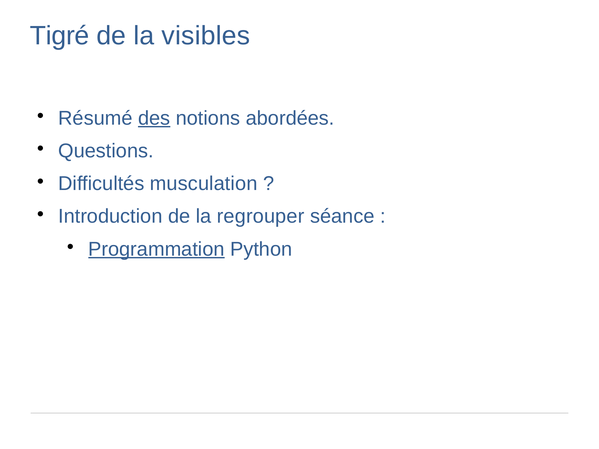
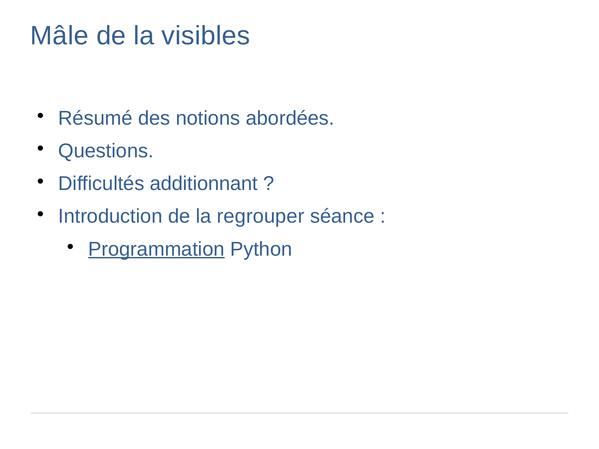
Tigré: Tigré -> Mâle (59, 36)
des underline: present -> none (154, 118)
musculation: musculation -> additionnant (204, 184)
